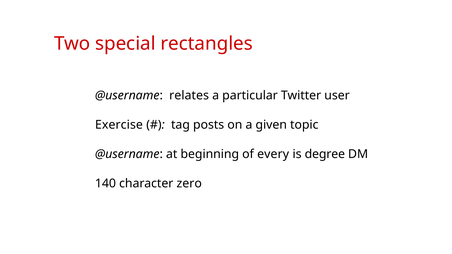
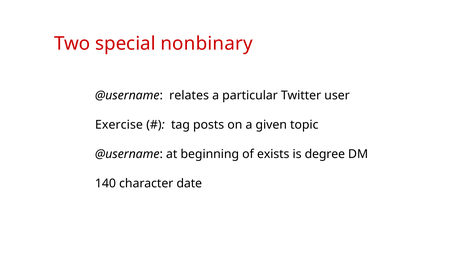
rectangles: rectangles -> nonbinary (207, 44)
every: every -> exists (273, 154)
zero: zero -> date (189, 183)
